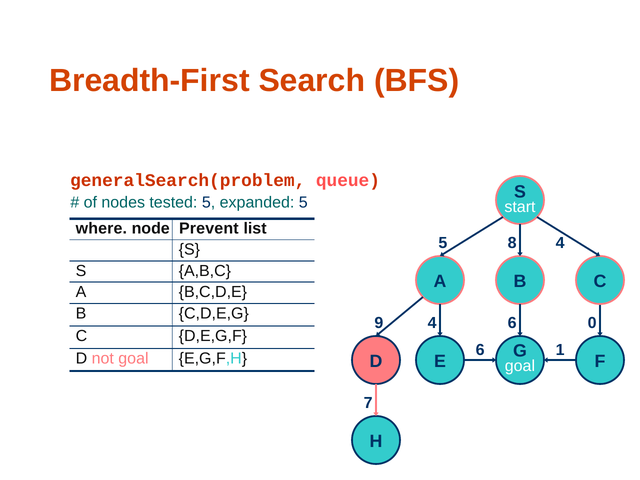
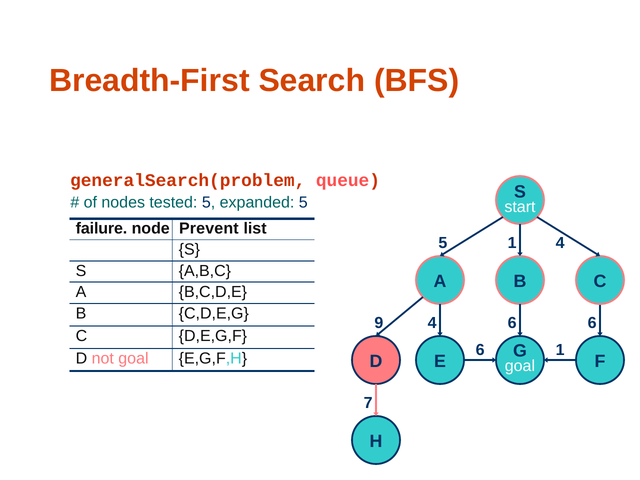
where: where -> failure (102, 229)
5 8: 8 -> 1 (512, 243)
6 0: 0 -> 6 (592, 323)
